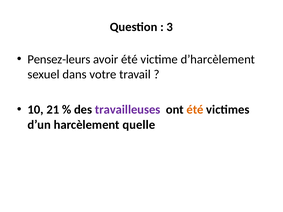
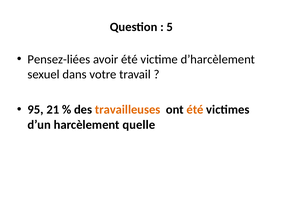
3: 3 -> 5 (170, 27)
Pensez-leurs: Pensez-leurs -> Pensez-liées (59, 59)
10: 10 -> 95 (36, 110)
travailleuses colour: purple -> orange (128, 110)
